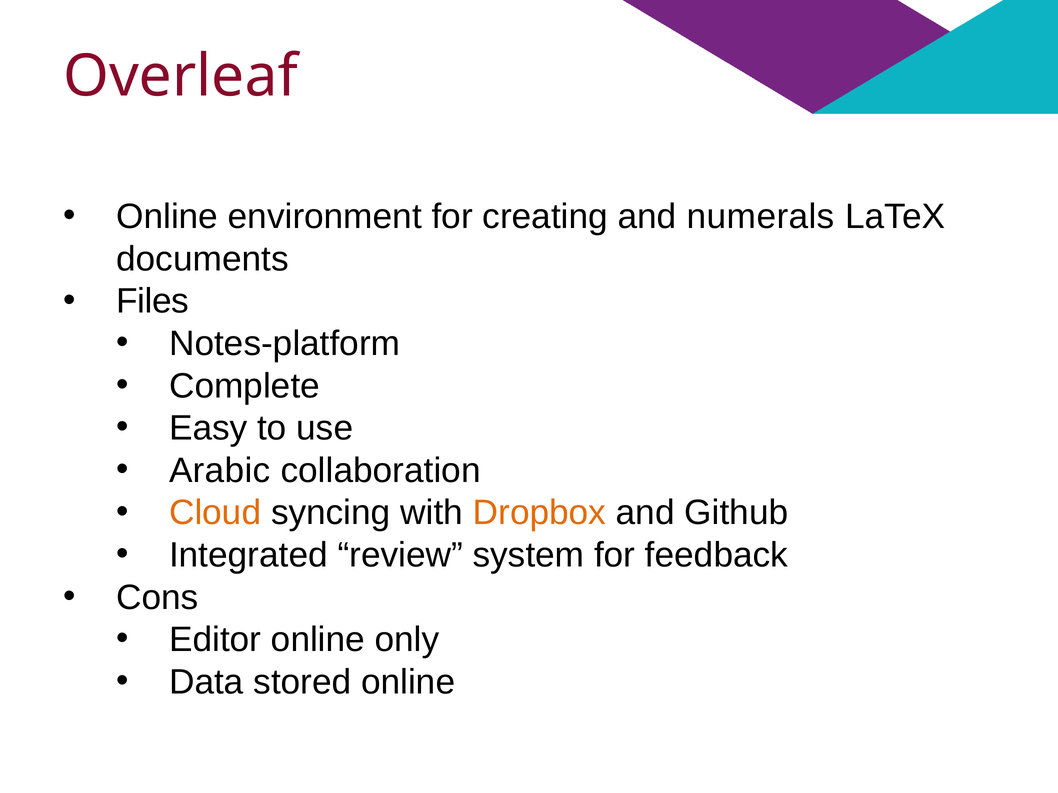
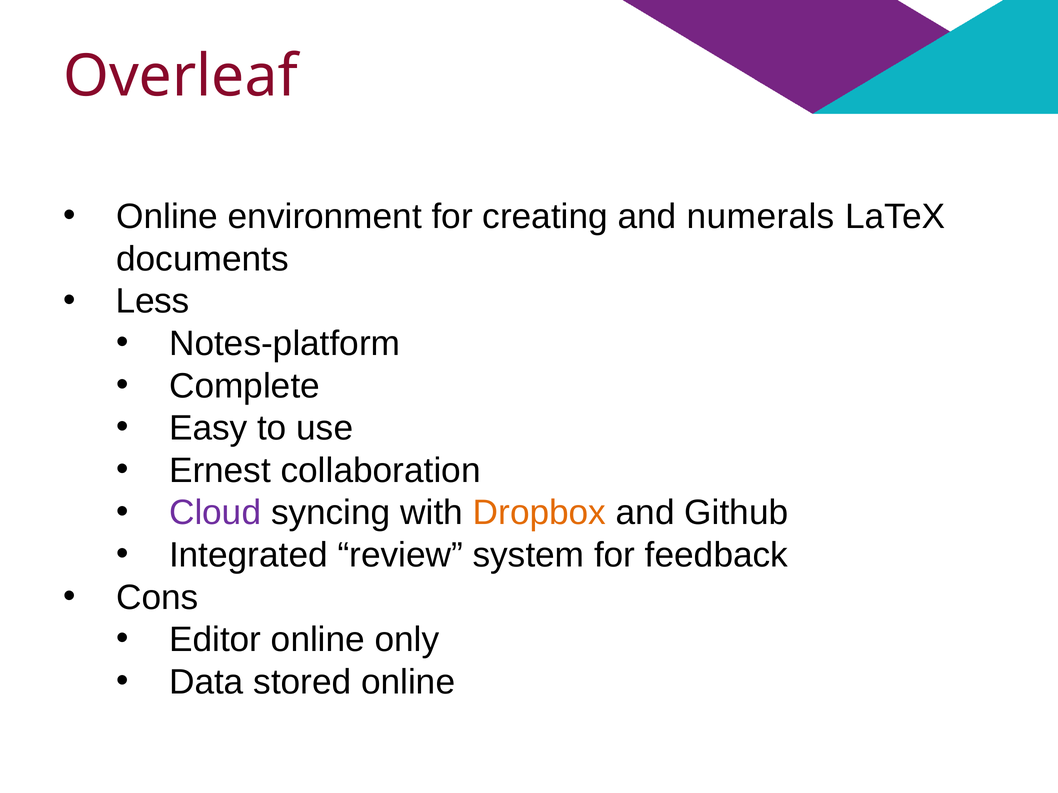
Files: Files -> Less (153, 302)
Arabic: Arabic -> Ernest (220, 471)
Cloud colour: orange -> purple (215, 513)
